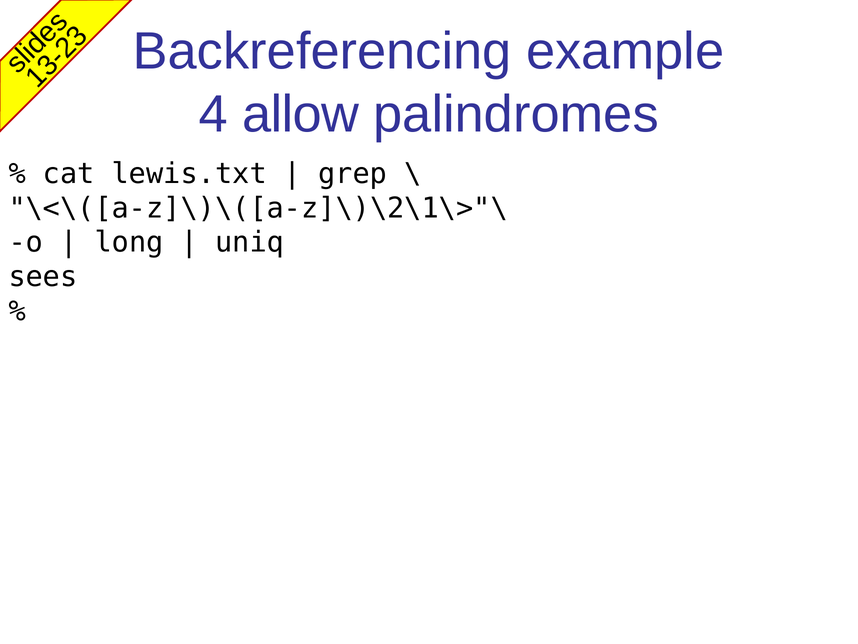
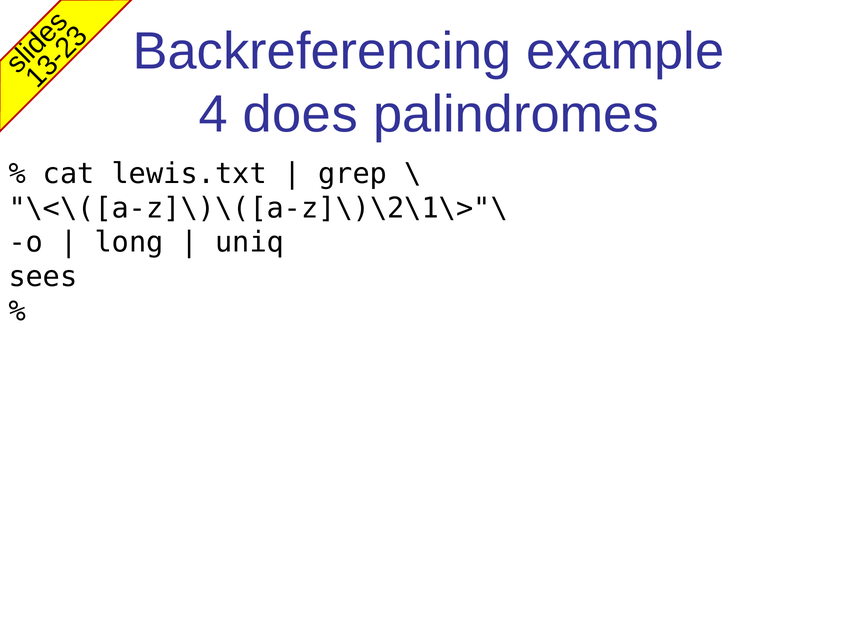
allow: allow -> does (300, 115)
